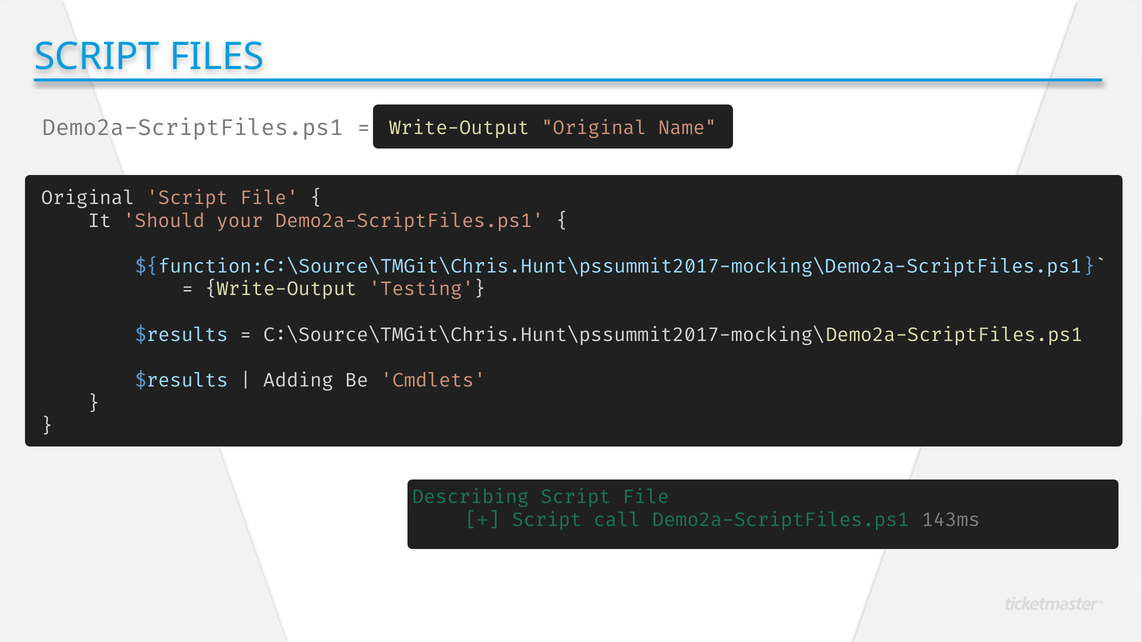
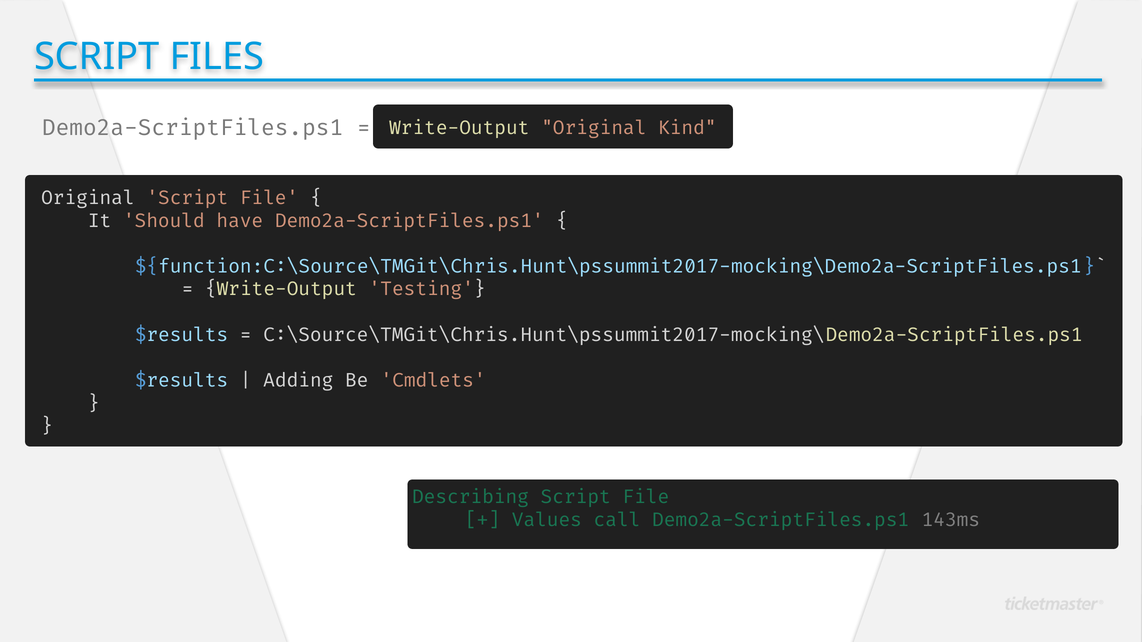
Name: Name -> Kind (687, 128)
your: your -> have (240, 221)
Script: Script -> Values (547, 520)
